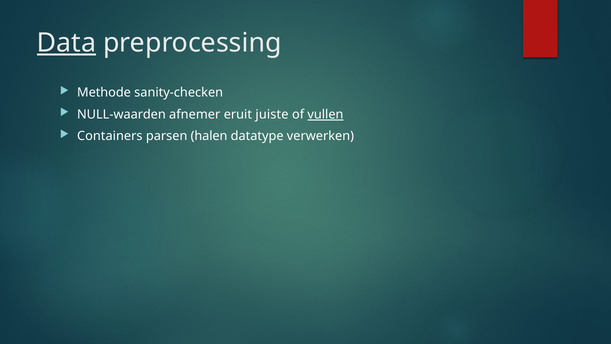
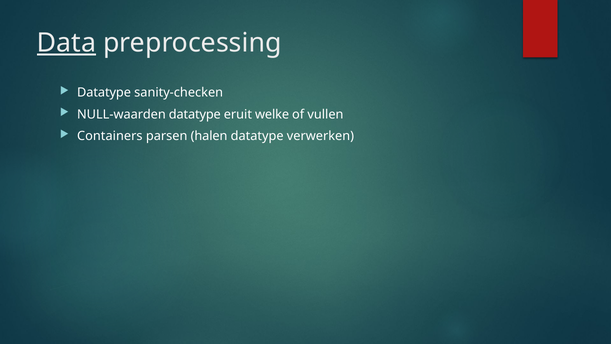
Methode: Methode -> Datatype (104, 93)
NULL-waarden afnemer: afnemer -> datatype (195, 114)
juiste: juiste -> welke (272, 114)
vullen underline: present -> none (325, 114)
